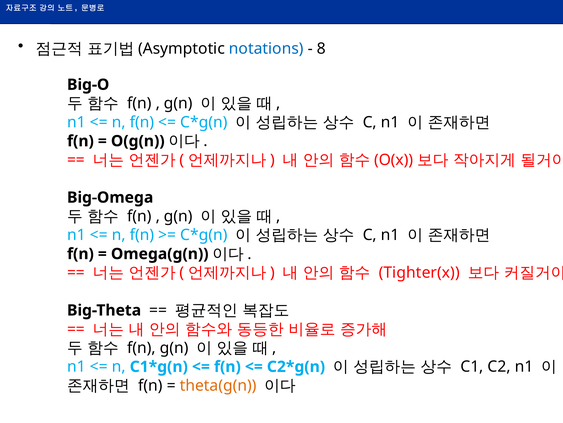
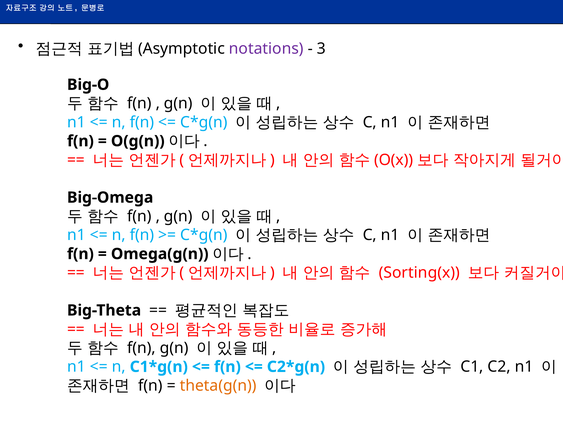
notations colour: blue -> purple (266, 49)
8: 8 -> 3 (321, 49)
Tighter(x: Tighter(x -> Sorting(x (419, 272)
